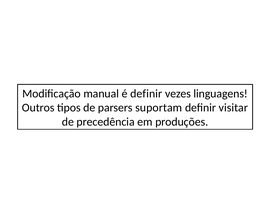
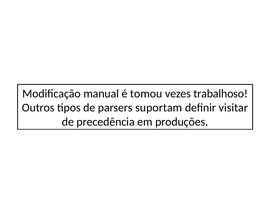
é definir: definir -> tomou (146, 94)
linguagens: linguagens -> trabalhoso (221, 94)
